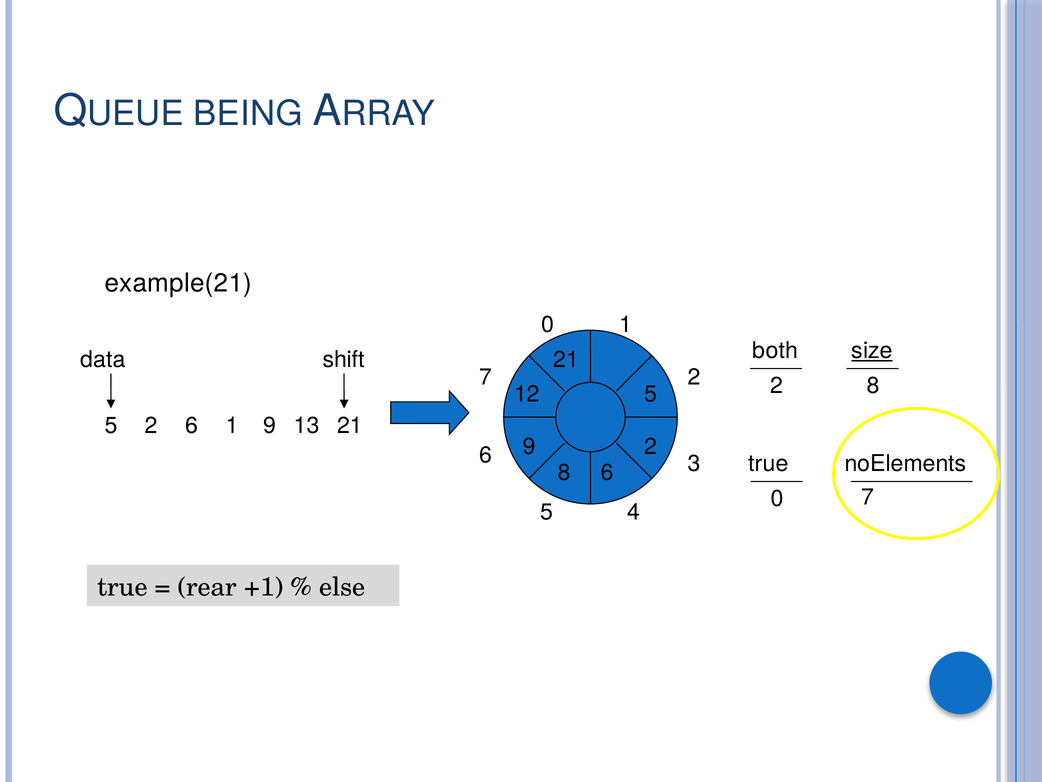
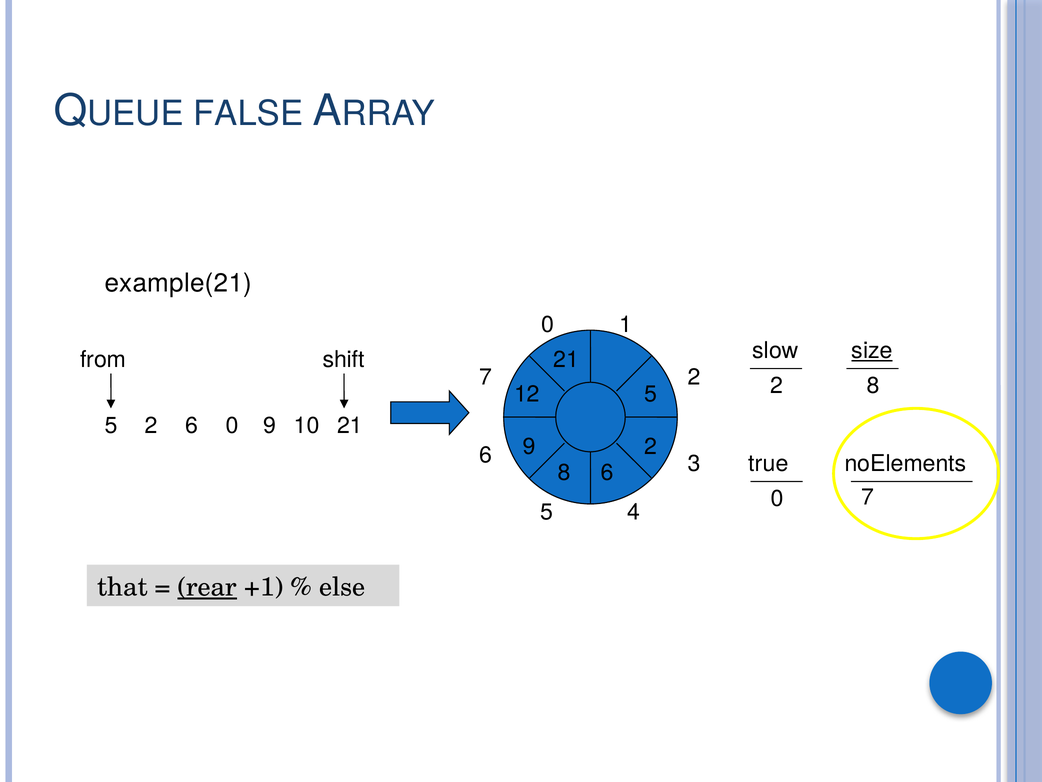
BEING: BEING -> FALSE (248, 114)
both: both -> slow (775, 351)
data: data -> from (103, 359)
6 1: 1 -> 0 (232, 425)
13: 13 -> 10 (307, 425)
true: true -> that (122, 587)
rear underline: none -> present (207, 587)
